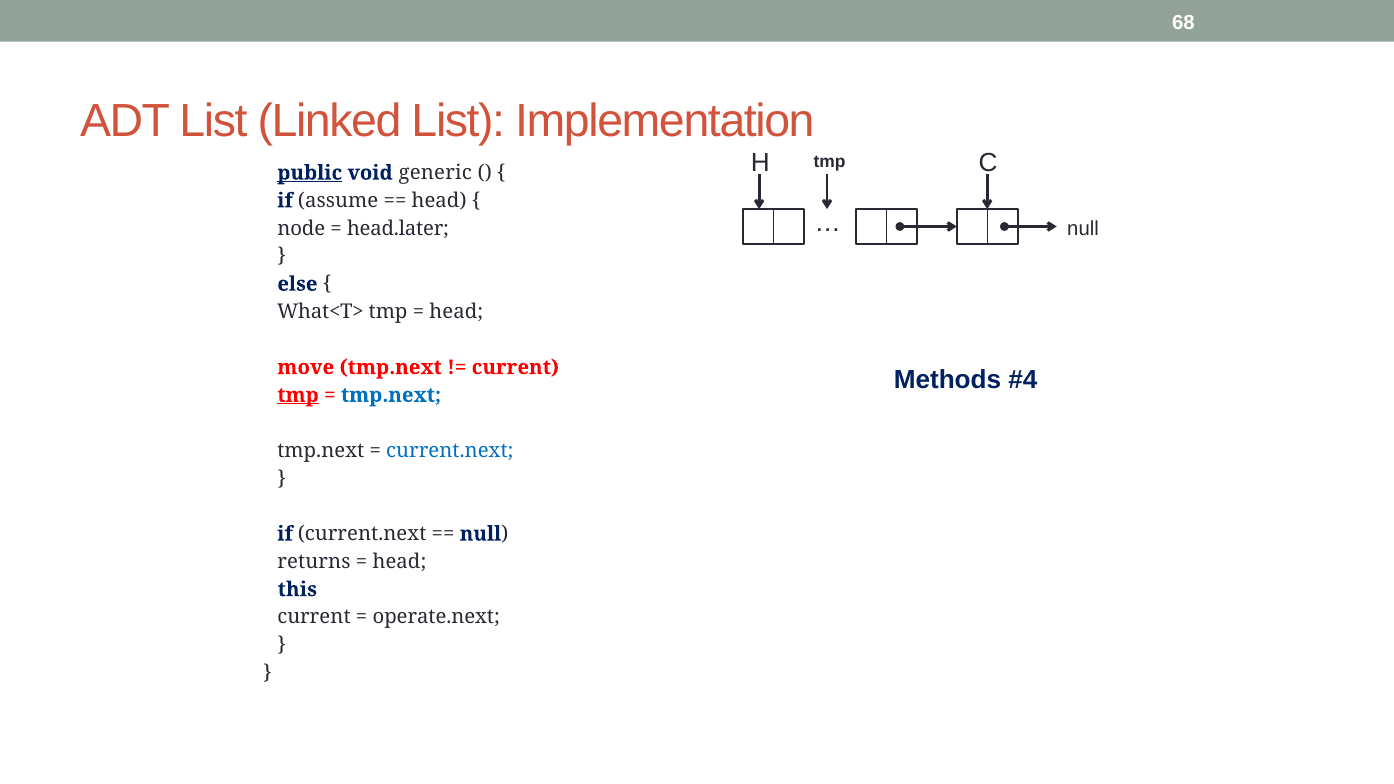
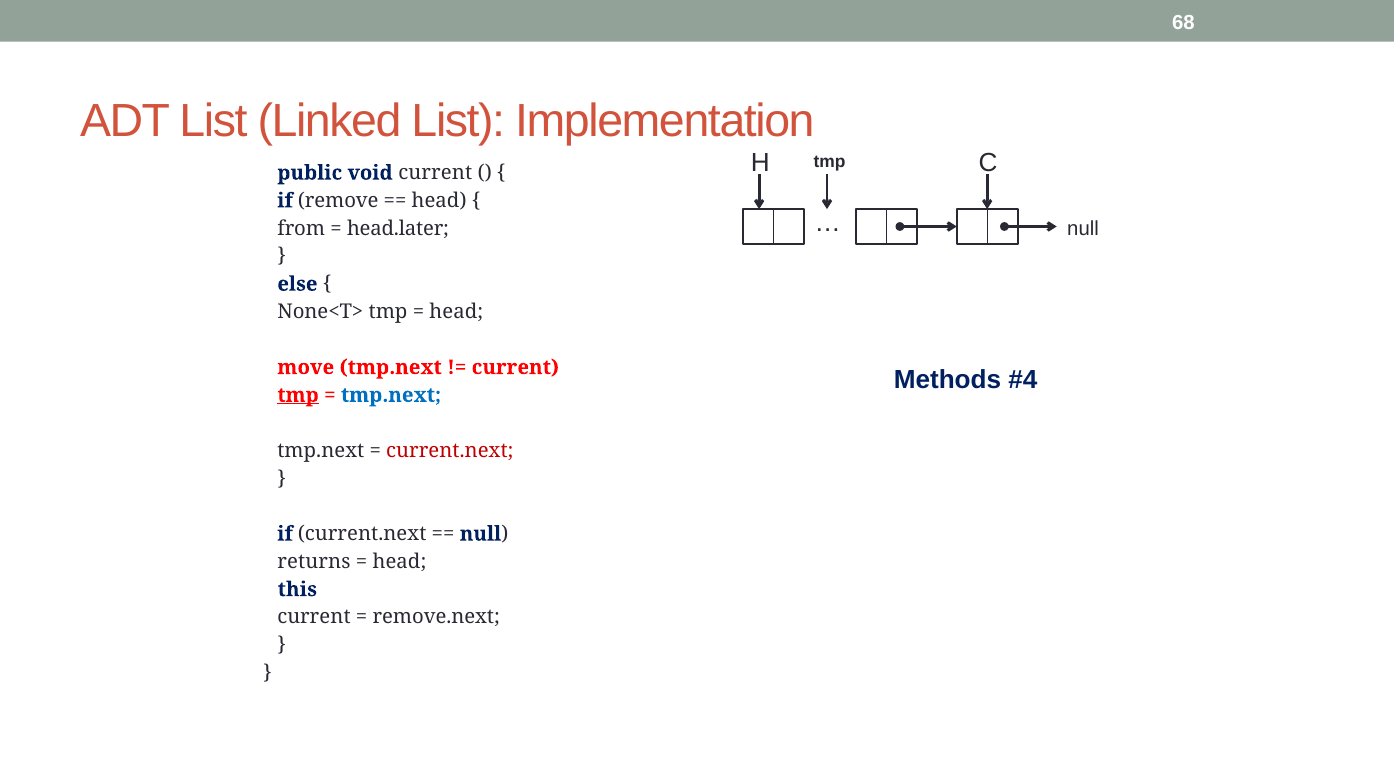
public underline: present -> none (310, 173)
void generic: generic -> current (435, 173)
assume: assume -> remove (338, 201)
node: node -> from (301, 228)
What<T>: What<T> -> None<T> (320, 312)
current.next colour: blue -> red (450, 451)
operate.next: operate.next -> remove.next (436, 617)
